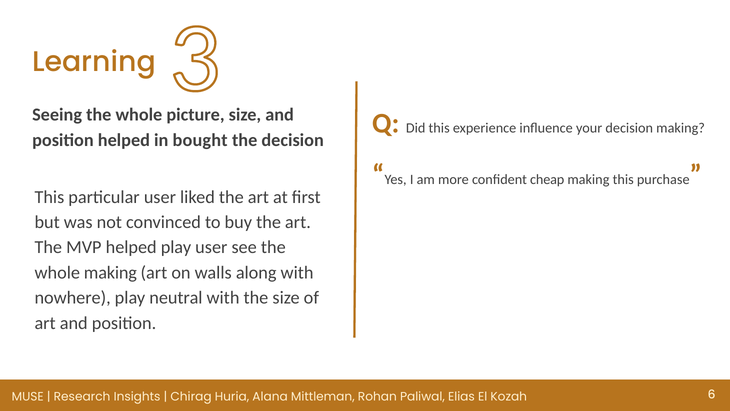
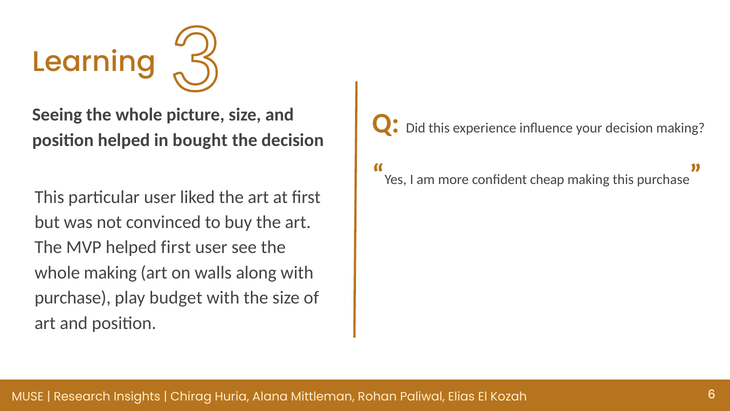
helped play: play -> first (176, 247)
nowhere: nowhere -> purchase (73, 298)
neutral: neutral -> budget (176, 298)
